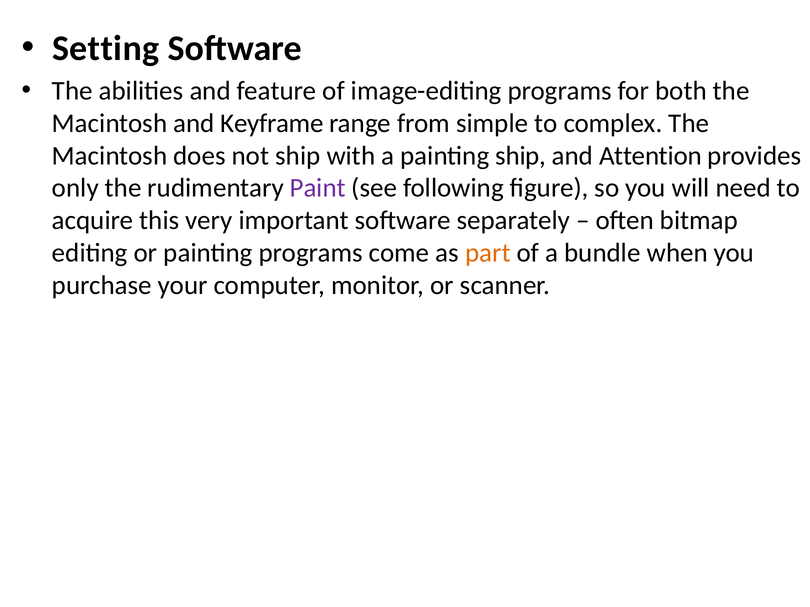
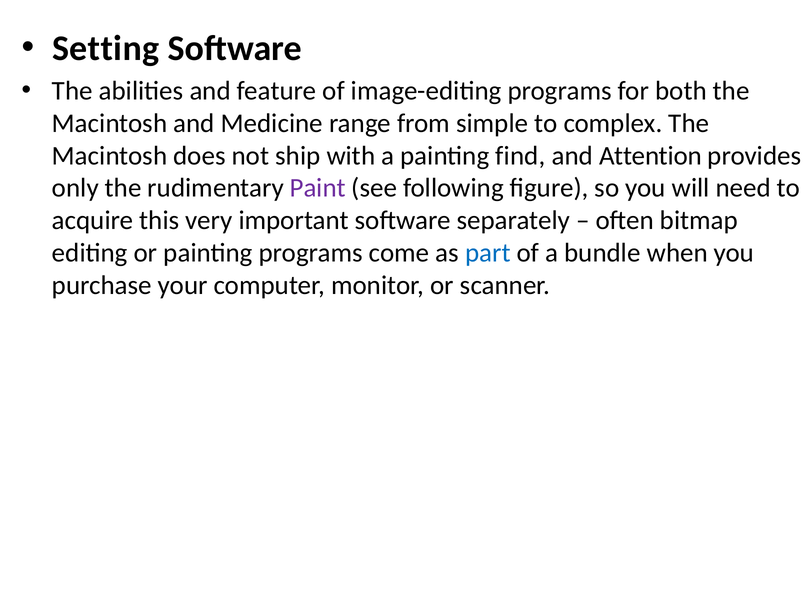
Keyframe: Keyframe -> Medicine (272, 123)
painting ship: ship -> find (521, 156)
part colour: orange -> blue (488, 253)
